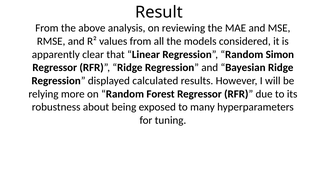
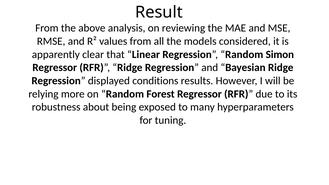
calculated: calculated -> conditions (155, 81)
